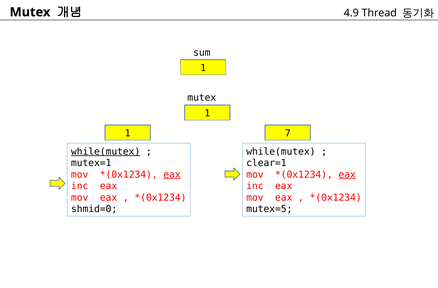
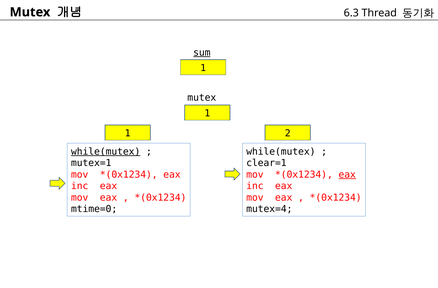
4.9: 4.9 -> 6.3 (351, 13)
sum underline: none -> present (202, 52)
7: 7 -> 2 (288, 133)
eax underline: present -> none (172, 174)
shmid=0: shmid=0 -> mtime=0 (94, 209)
mutex=5: mutex=5 -> mutex=4 (269, 209)
